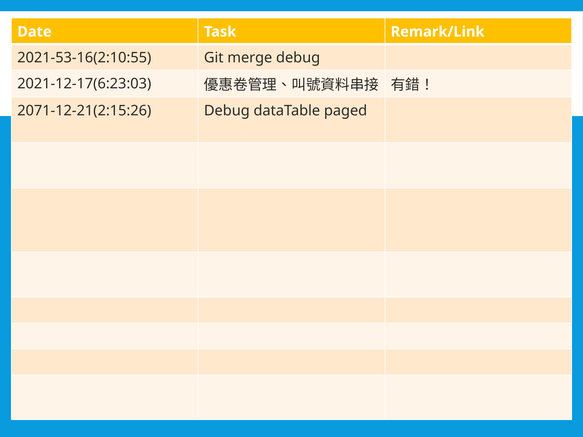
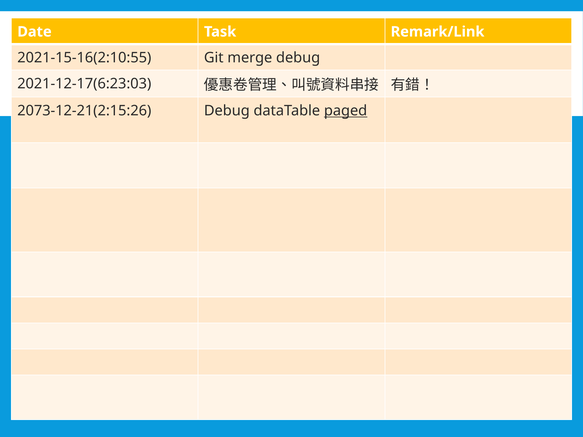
2021-53-16(2:10:55: 2021-53-16(2:10:55 -> 2021-15-16(2:10:55 (84, 58)
2071-12-21(2:15:26: 2071-12-21(2:15:26 -> 2073-12-21(2:15:26 (84, 111)
paged underline: none -> present (346, 111)
